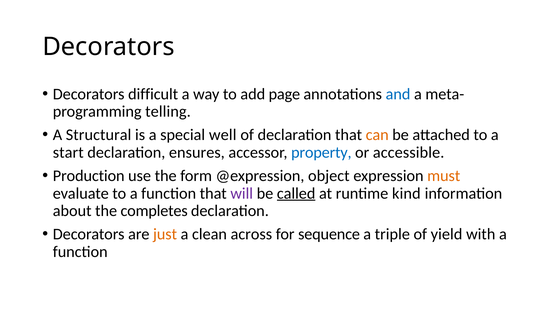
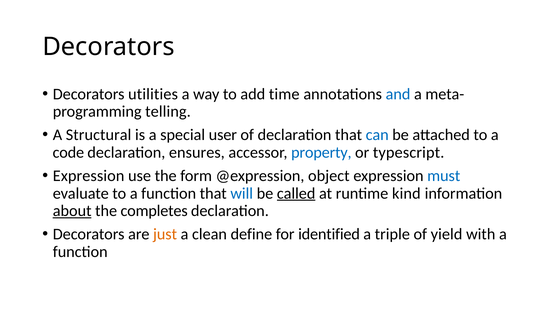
difficult: difficult -> utilities (153, 94)
page: page -> time (284, 94)
well: well -> user (223, 135)
can colour: orange -> blue (377, 135)
start: start -> code (68, 152)
accessible: accessible -> typescript (409, 152)
Production: Production -> Expression (89, 176)
must colour: orange -> blue (444, 176)
will colour: purple -> blue (242, 193)
about underline: none -> present (72, 211)
across: across -> define (251, 234)
sequence: sequence -> identified (329, 234)
